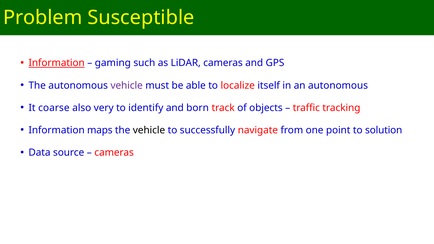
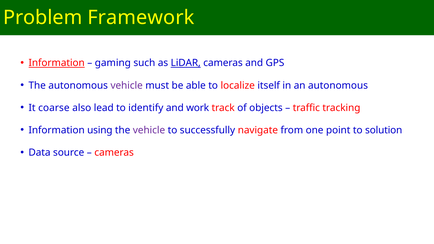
Susceptible: Susceptible -> Framework (141, 18)
LiDAR underline: none -> present (186, 63)
very: very -> lead (104, 108)
born: born -> work (198, 108)
maps: maps -> using (100, 130)
vehicle colour: black -> purple (149, 130)
